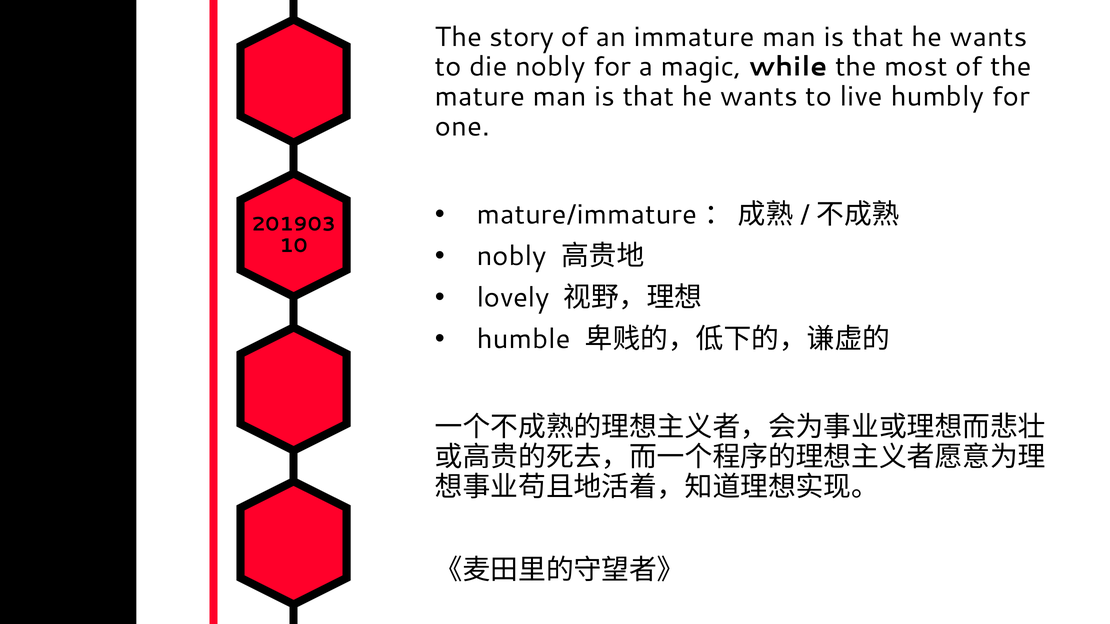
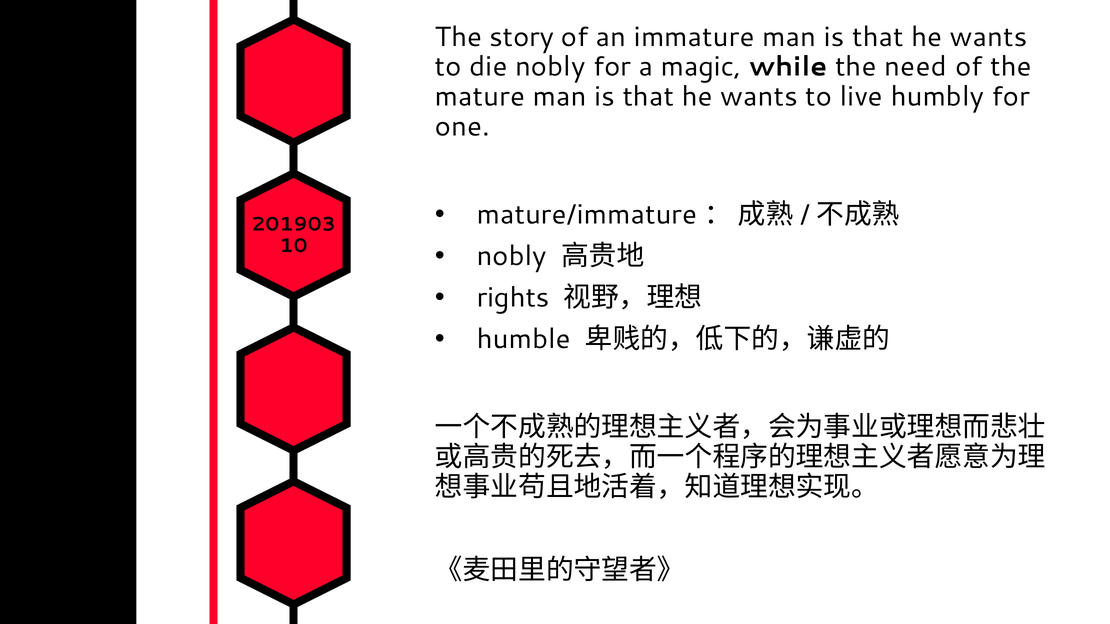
most: most -> need (916, 67)
lovely: lovely -> rights (513, 298)
